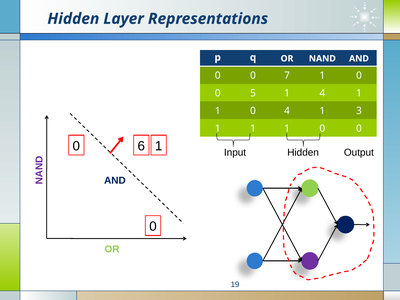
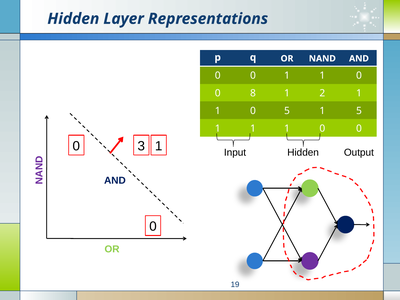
0 7: 7 -> 1 (287, 76)
5: 5 -> 8 (253, 93)
1 4: 4 -> 2 (322, 93)
0 4: 4 -> 5 (287, 111)
1 3: 3 -> 5 (359, 111)
6: 6 -> 3 (141, 146)
